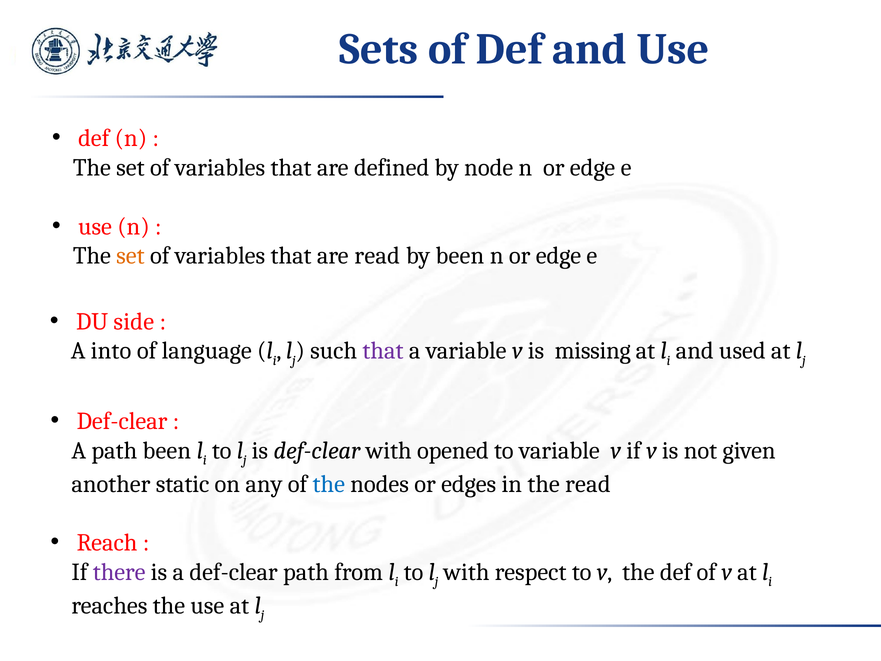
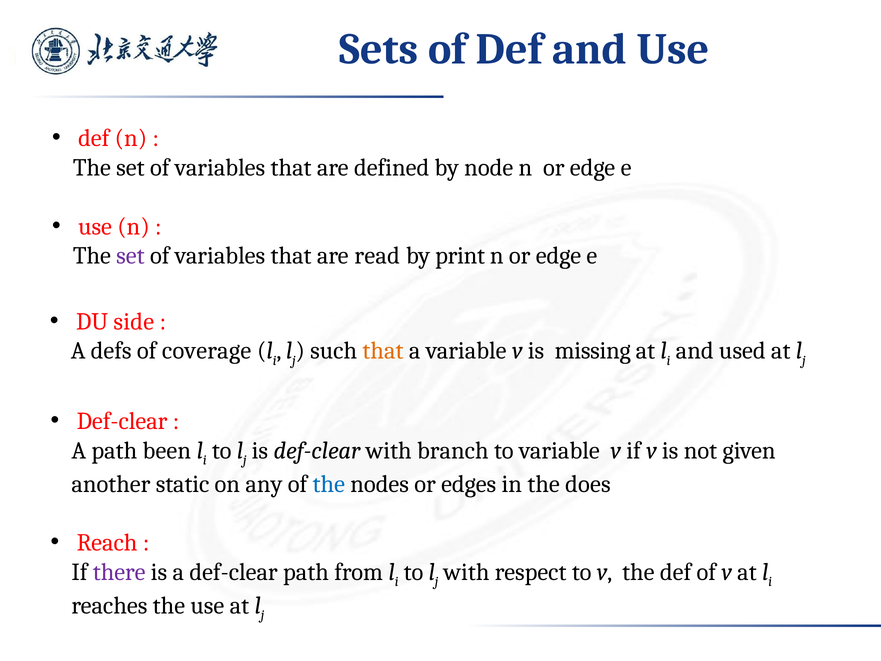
set colour: orange -> purple (130, 256)
by been: been -> print (460, 256)
into: into -> defs (111, 351)
language: language -> coverage (207, 351)
that colour: purple -> orange (383, 351)
opened: opened -> branch (453, 450)
the read: read -> does (588, 484)
